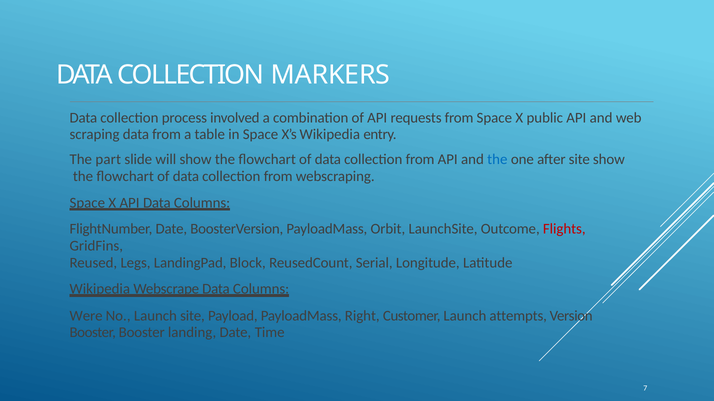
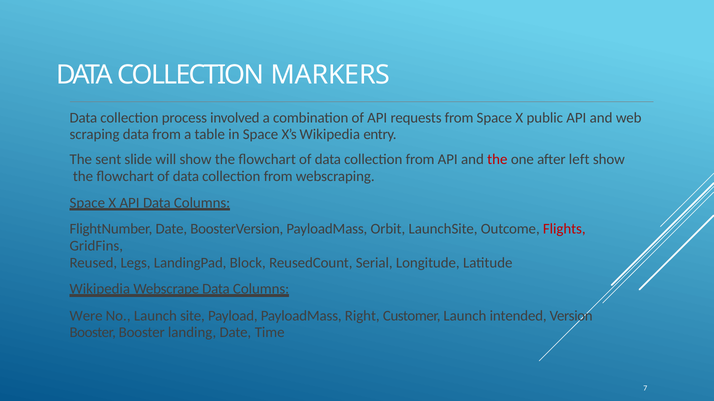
part: part -> sent (108, 160)
the colour: blue -> red (497, 160)
after site: site -> left (579, 160)
attempts: attempts -> intended (518, 317)
